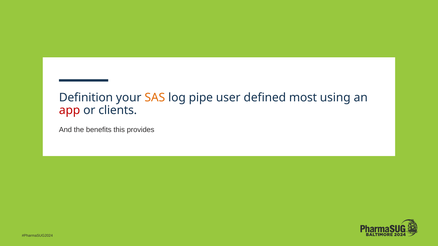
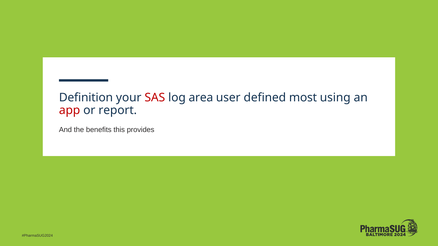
SAS colour: orange -> red (155, 98)
pipe: pipe -> area (201, 98)
clients: clients -> report (118, 110)
